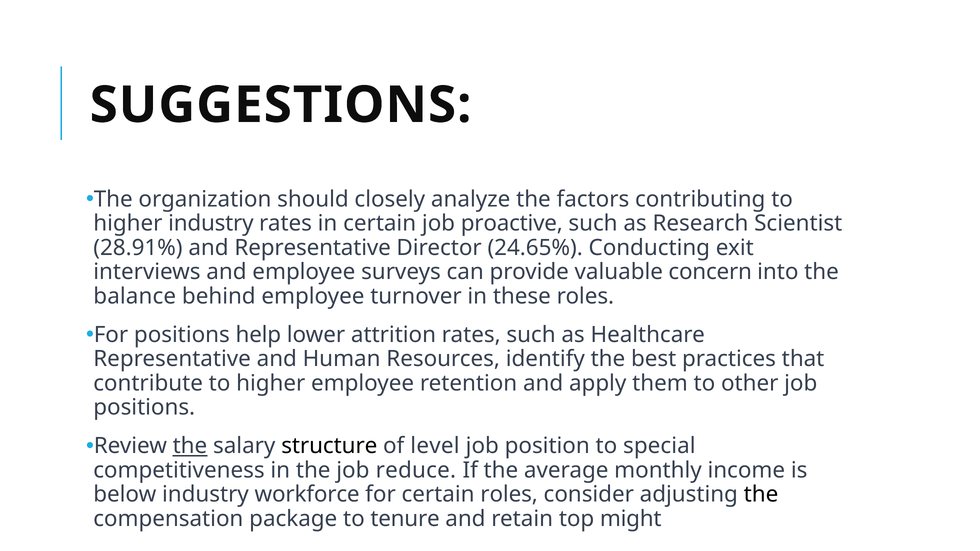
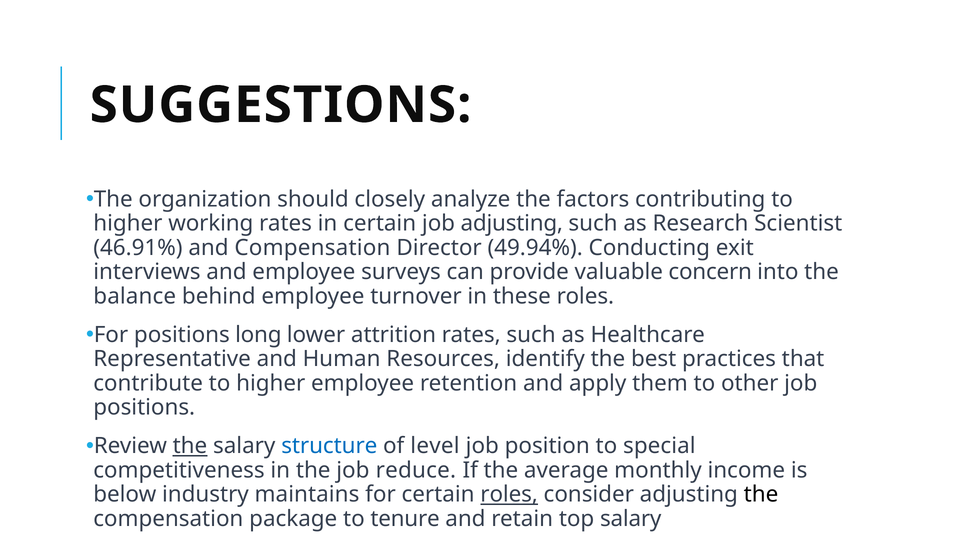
higher industry: industry -> working (211, 224)
job proactive: proactive -> adjusting (512, 224)
28.91%: 28.91% -> 46.91% (138, 248)
and Representative: Representative -> Compensation (312, 248)
24.65%: 24.65% -> 49.94% (535, 248)
help: help -> long (258, 335)
structure colour: black -> blue (329, 446)
workforce: workforce -> maintains (307, 495)
roles underline: none -> present (509, 495)
top might: might -> salary (631, 519)
